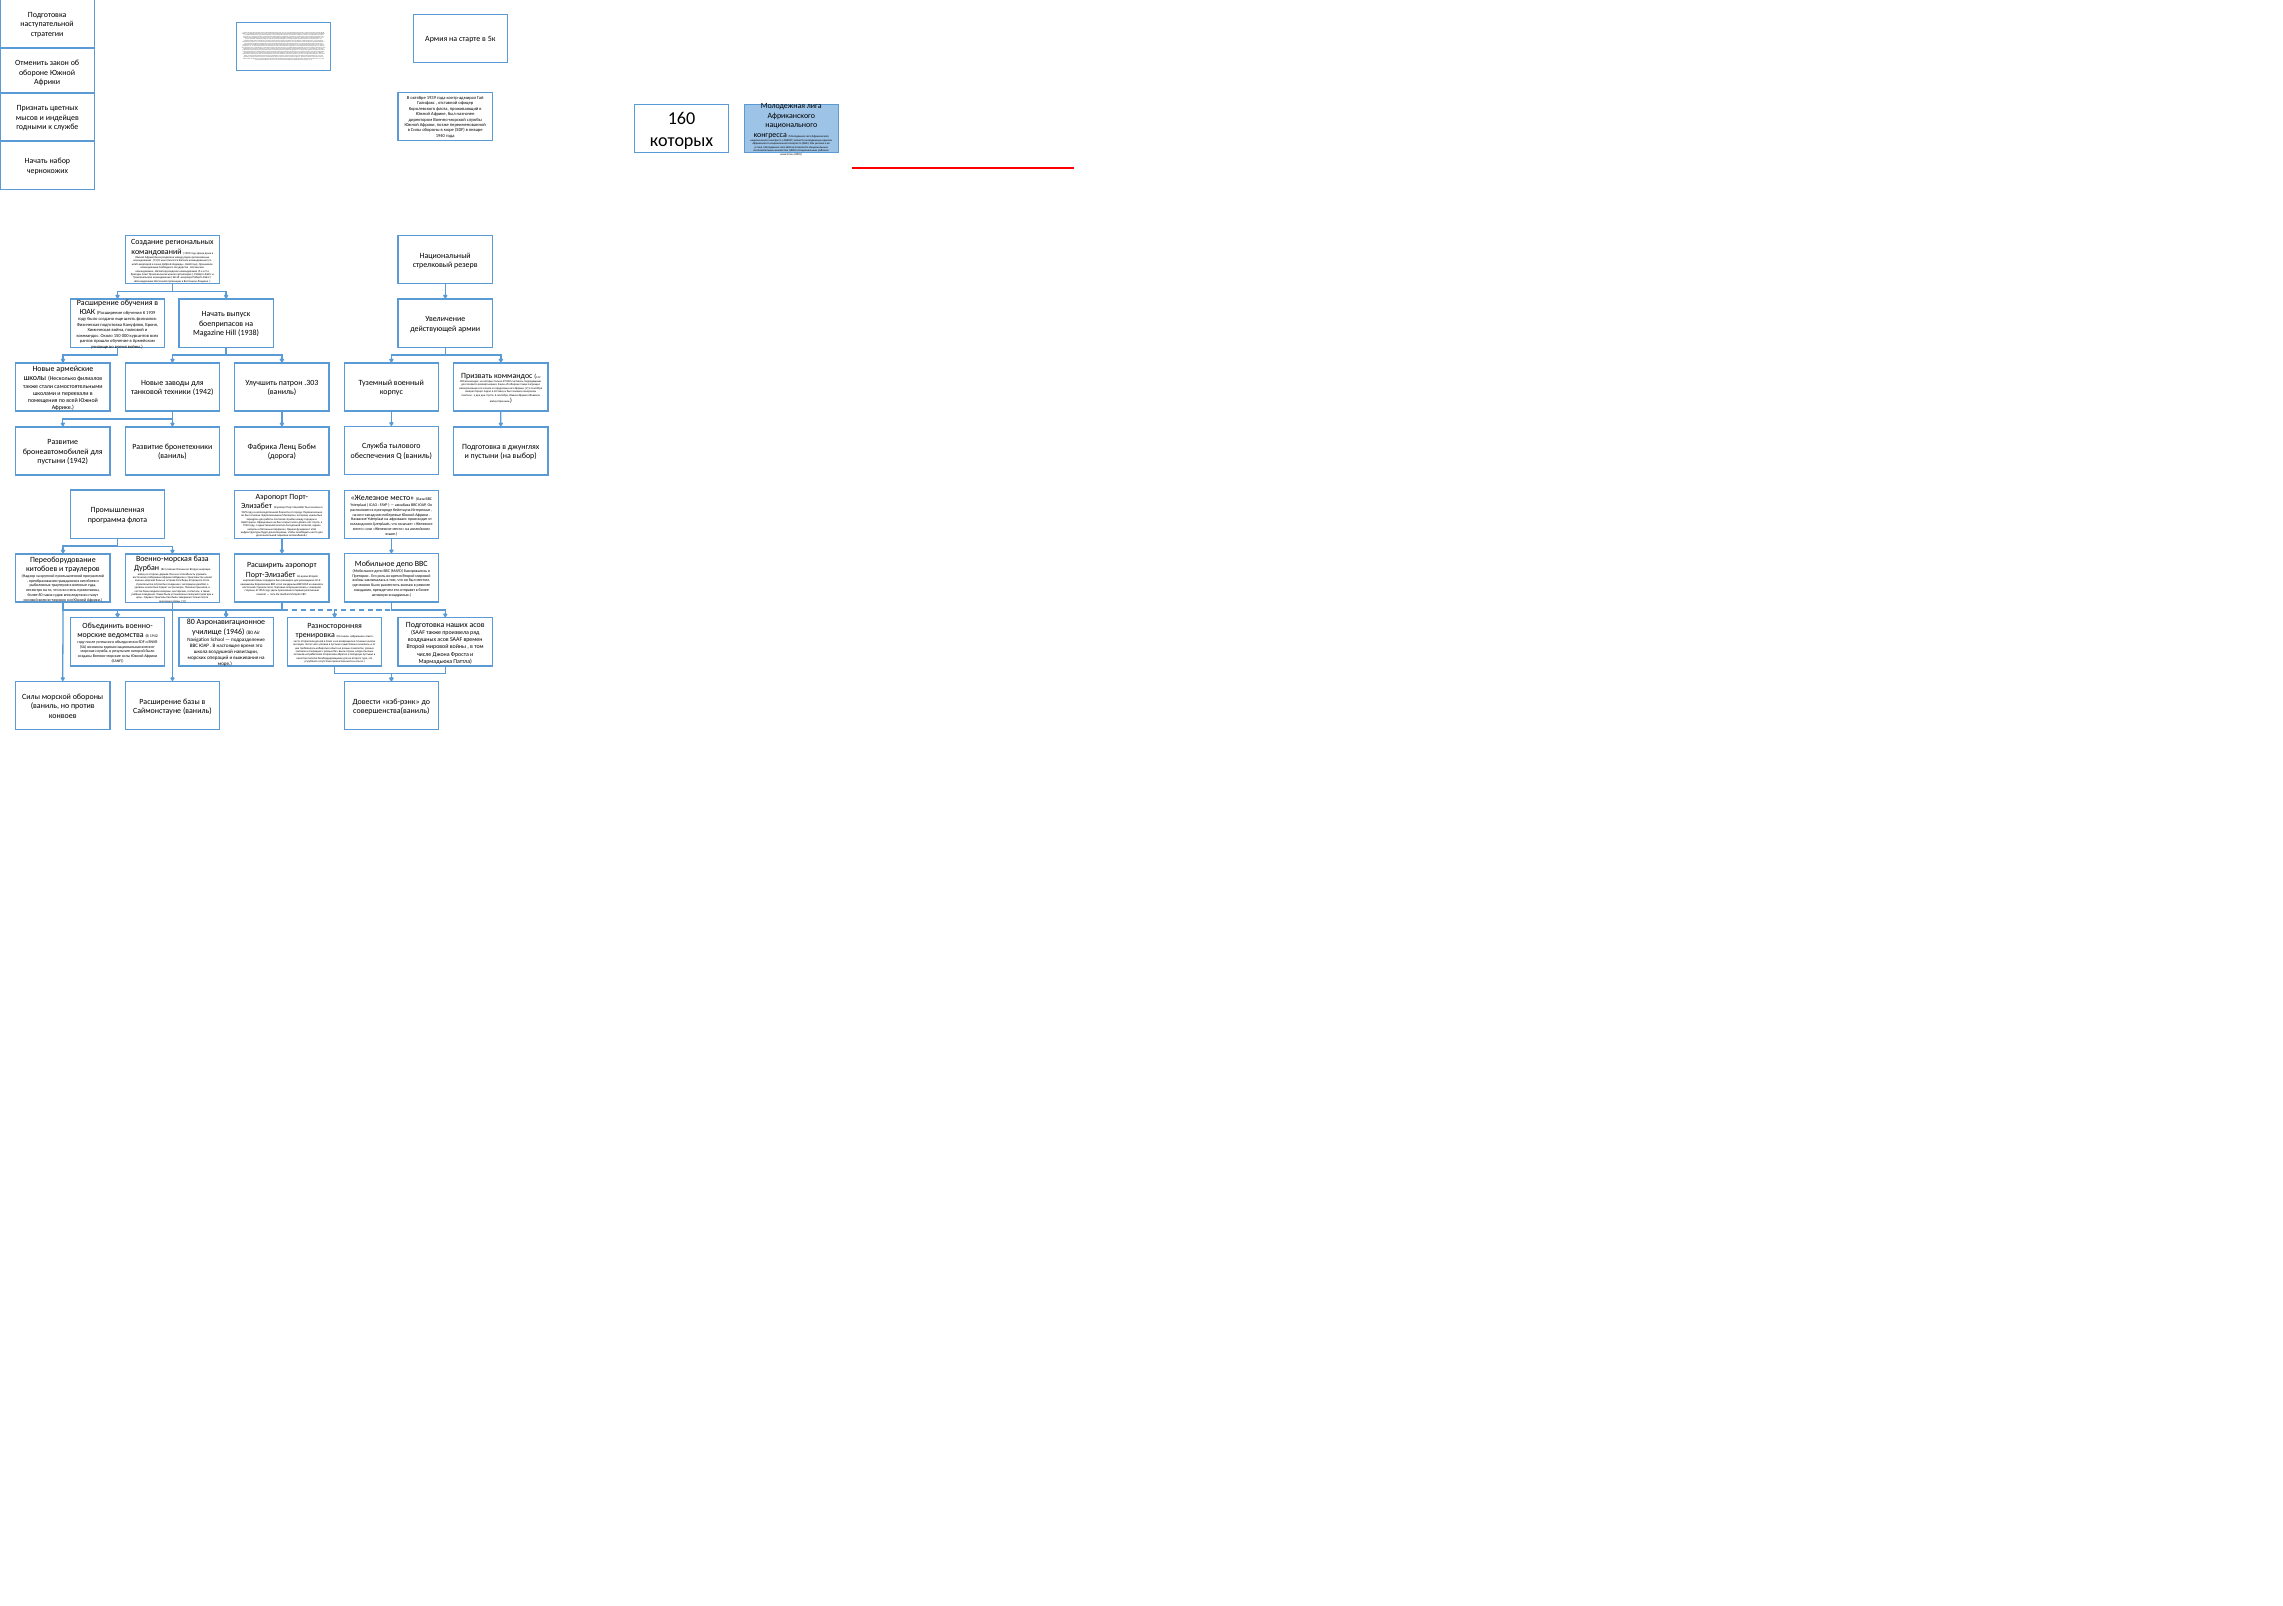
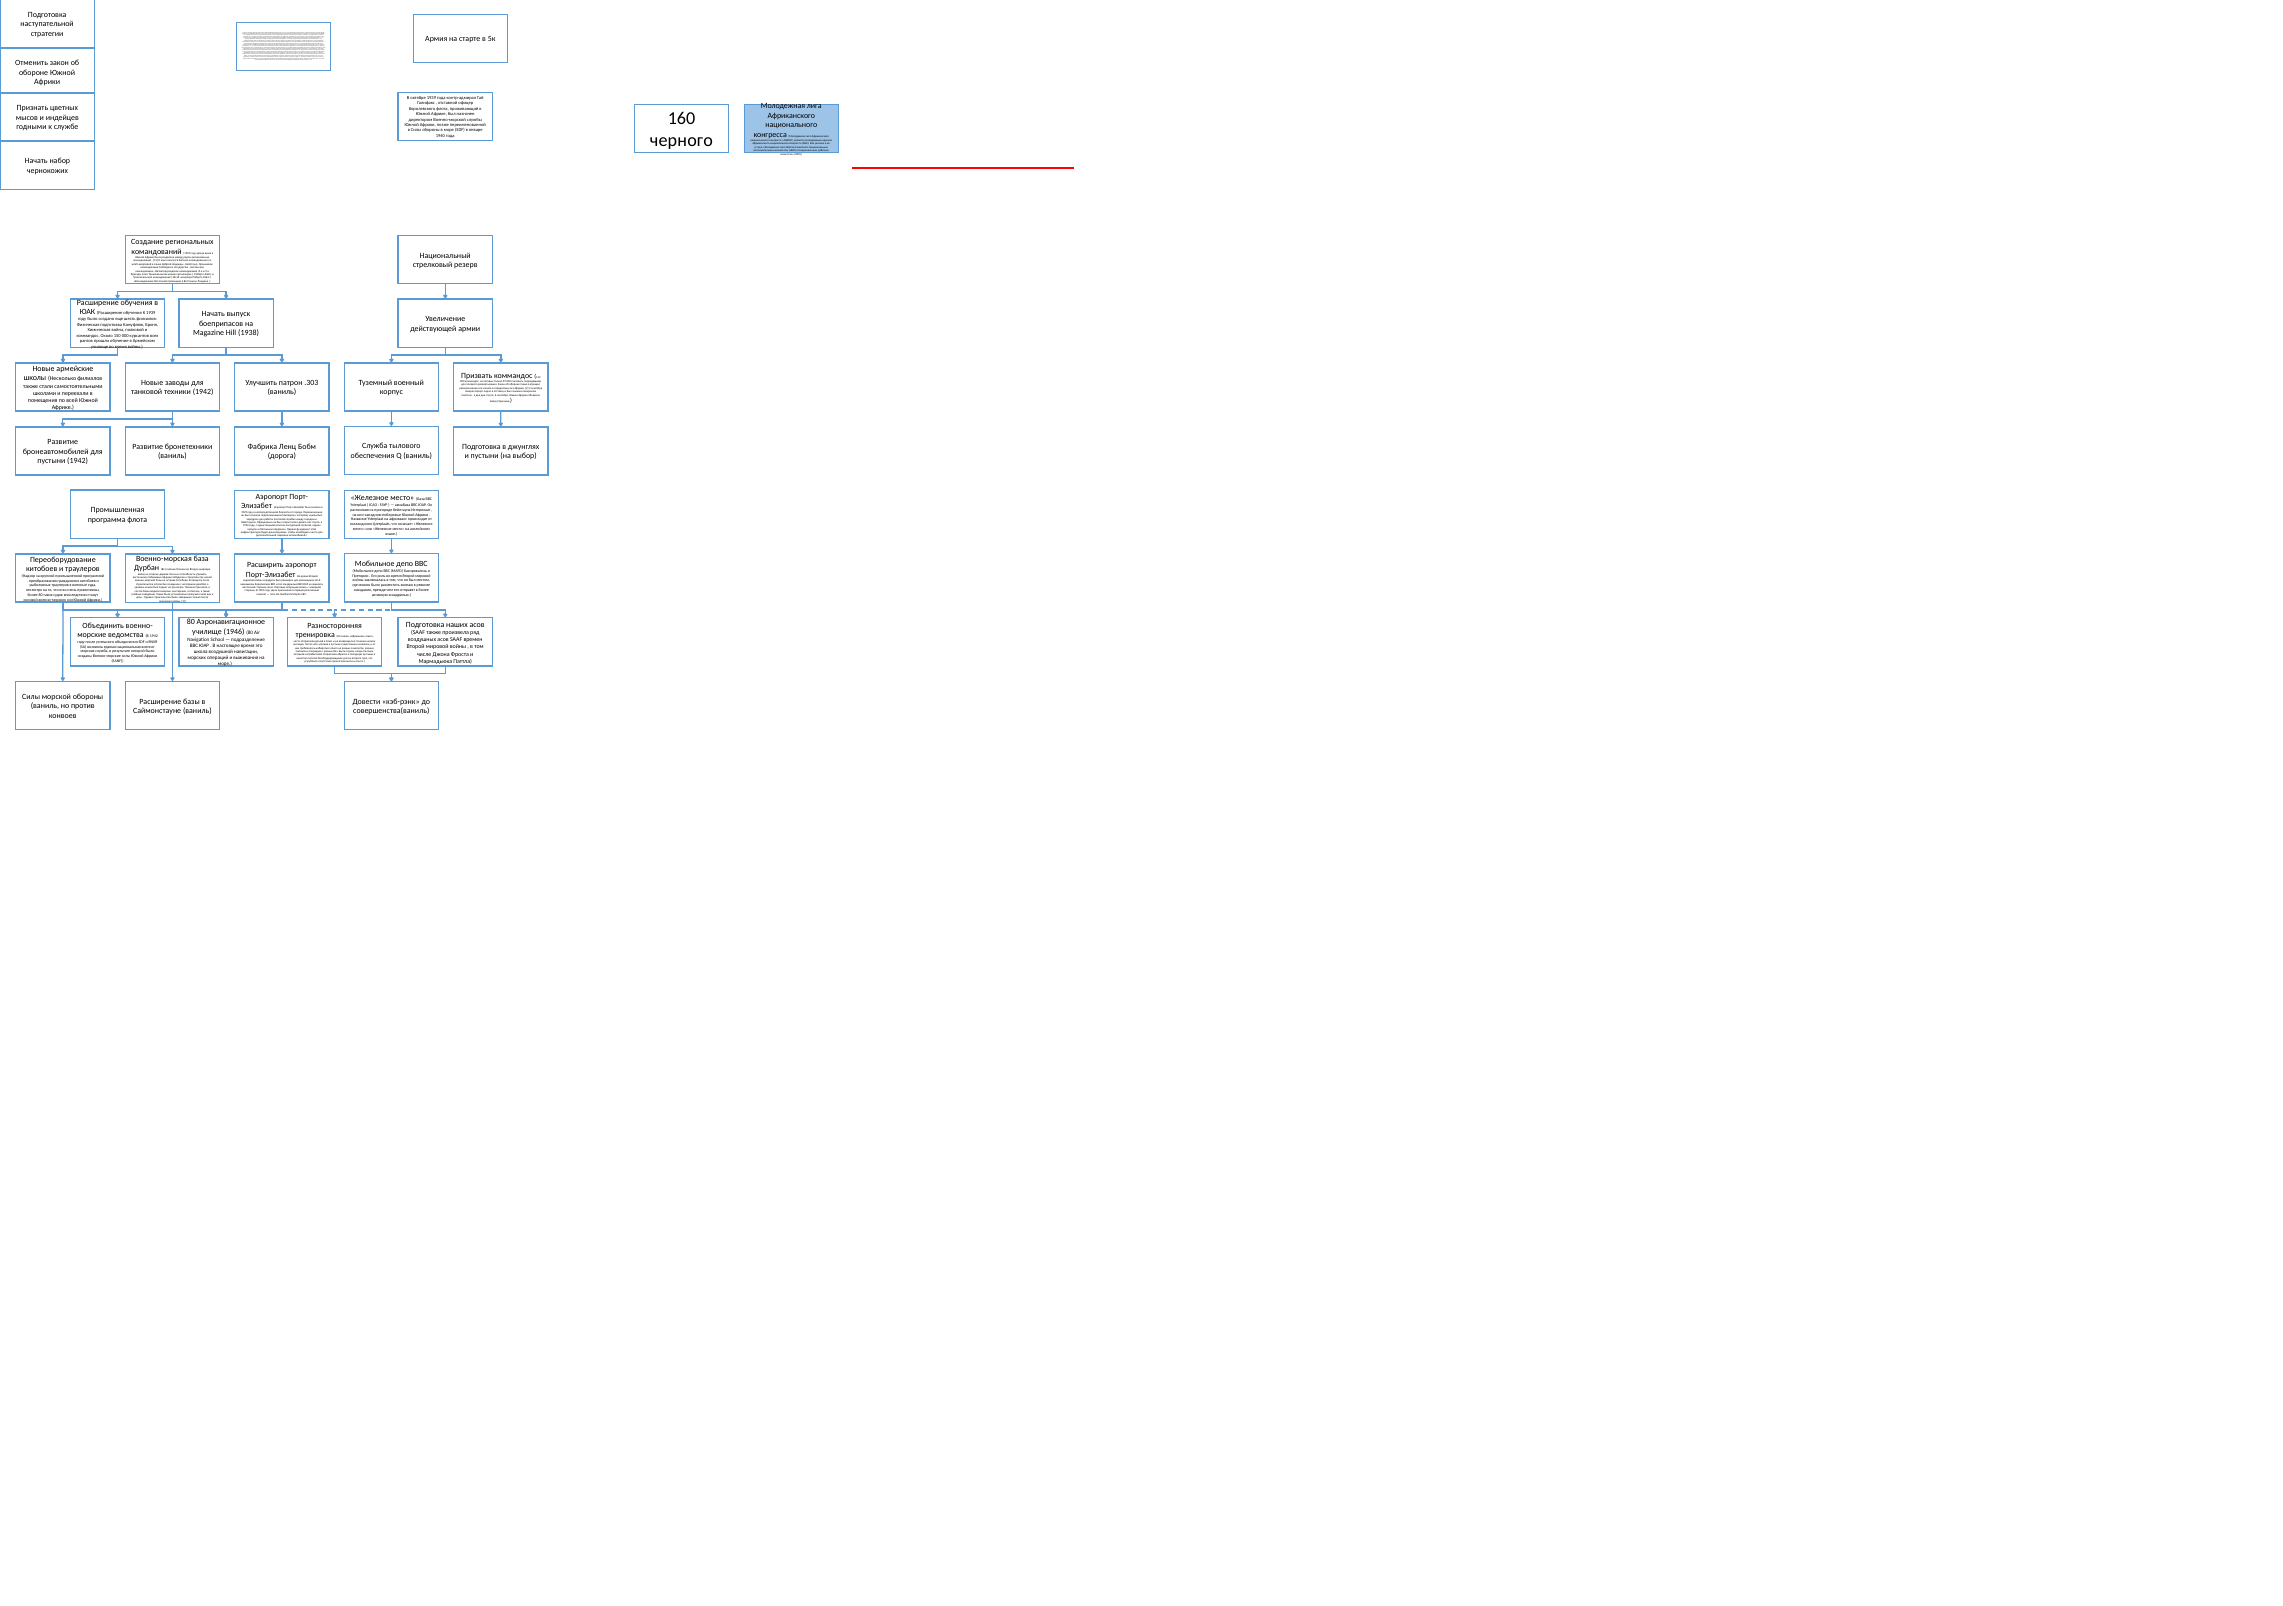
которых: которых -> черного (681, 140)
